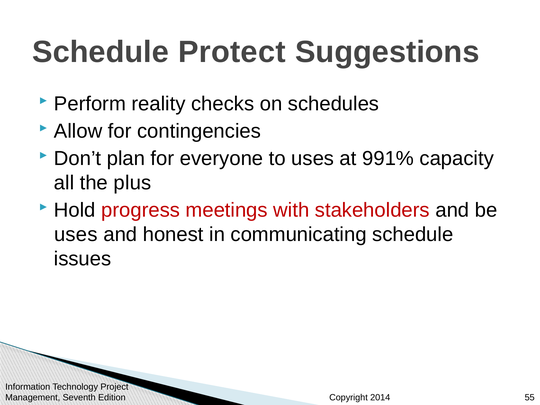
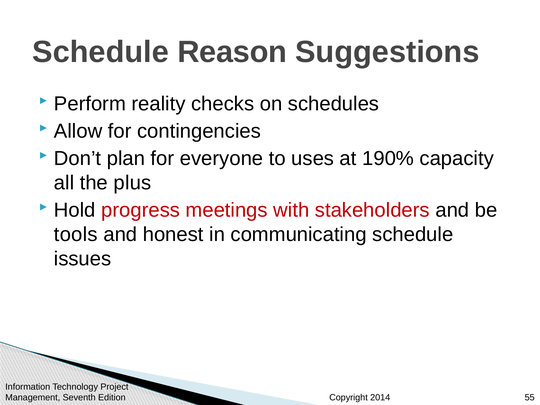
Protect: Protect -> Reason (232, 52)
991%: 991% -> 190% (388, 158)
uses: uses -> tools (76, 234)
